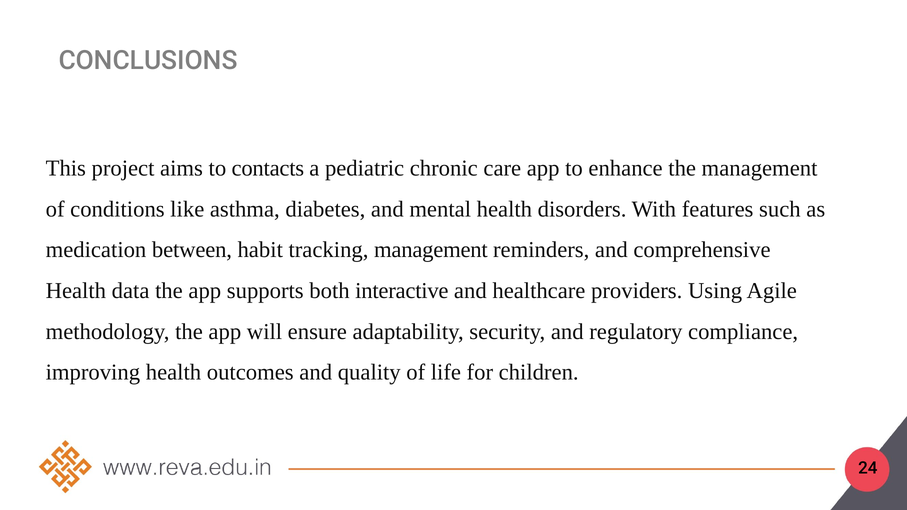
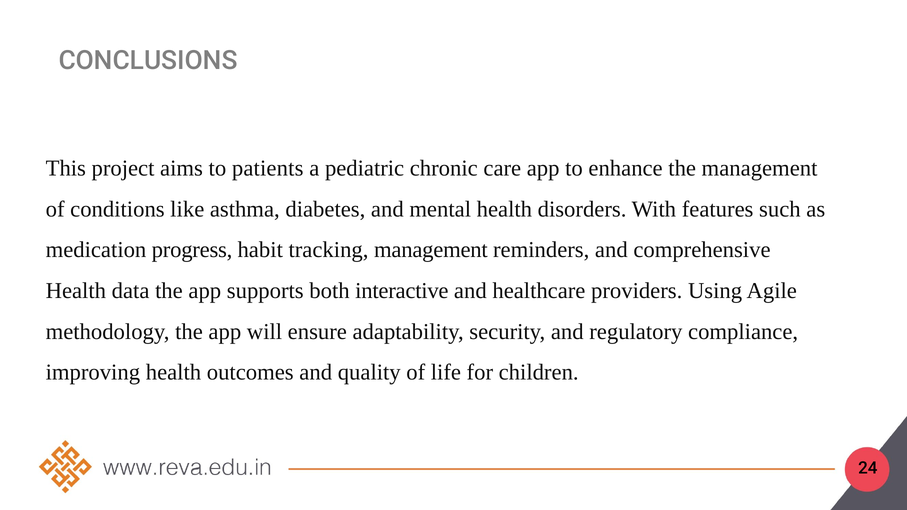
contacts: contacts -> patients (268, 168)
between: between -> progress (192, 250)
